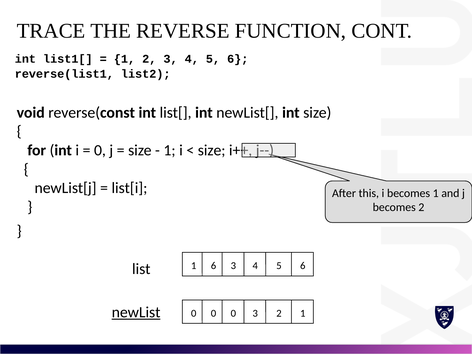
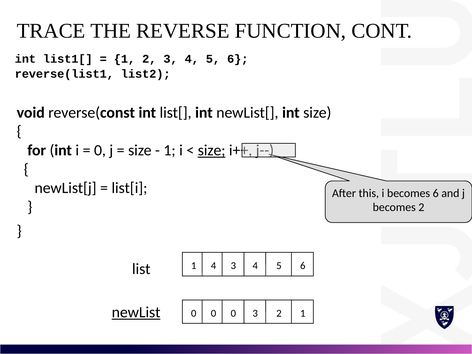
size underline: none -> present (212, 150)
becomes 1: 1 -> 6 (436, 193)
1 6: 6 -> 4 (214, 266)
